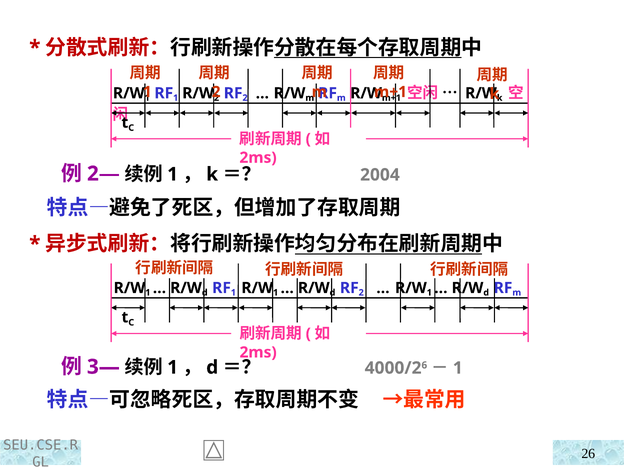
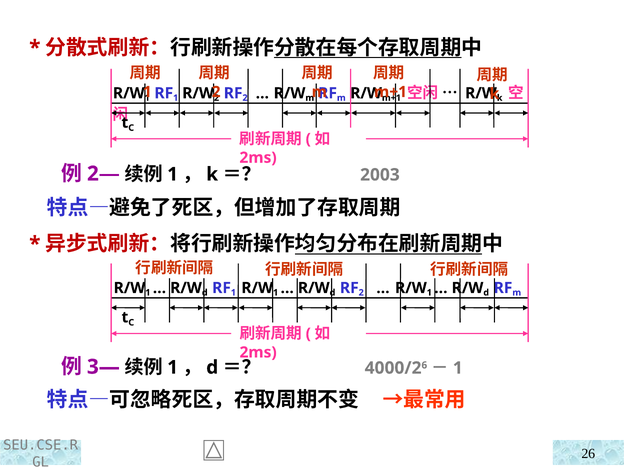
2004: 2004 -> 2003 (380, 175)
